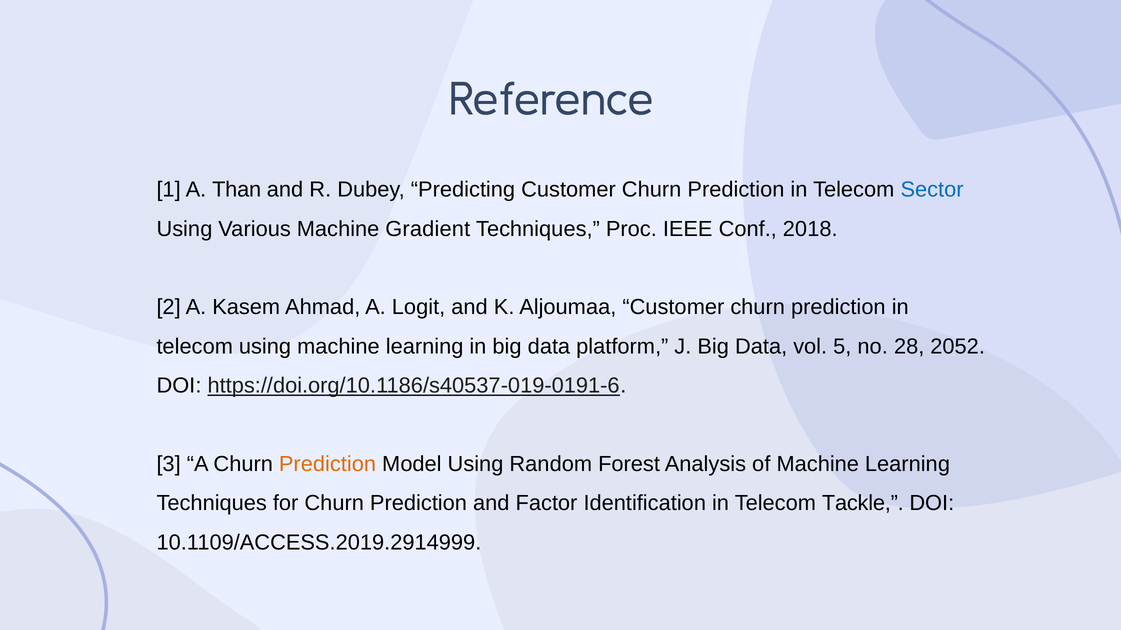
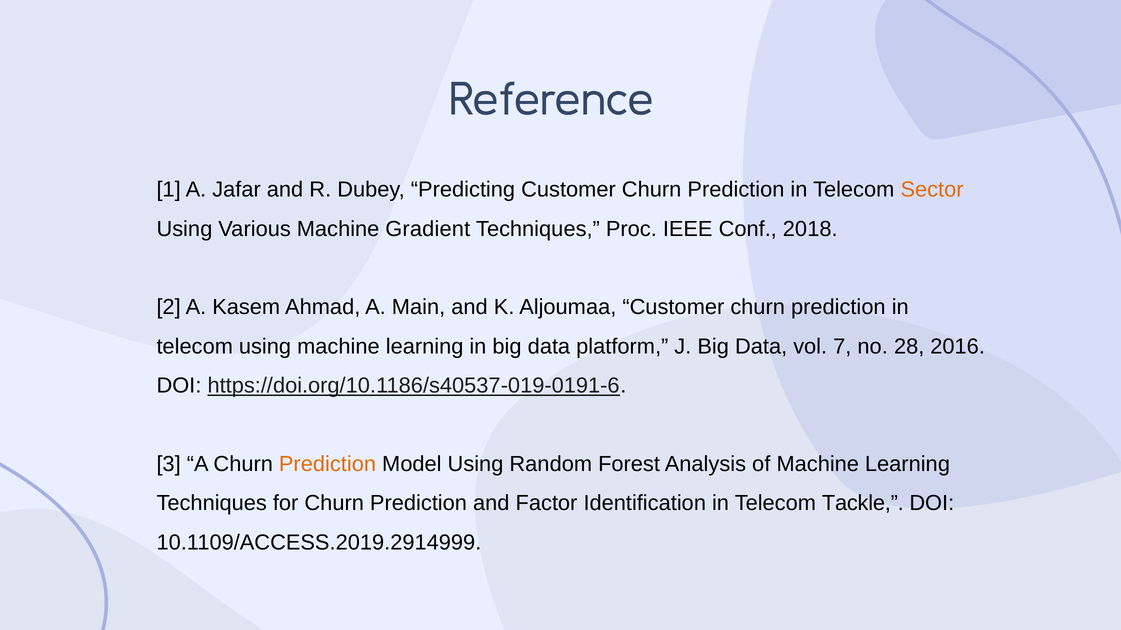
Than: Than -> Jafar (237, 190)
Sector colour: blue -> orange (932, 190)
Logit: Logit -> Main (419, 308)
5: 5 -> 7 (842, 347)
2052: 2052 -> 2016 (958, 347)
